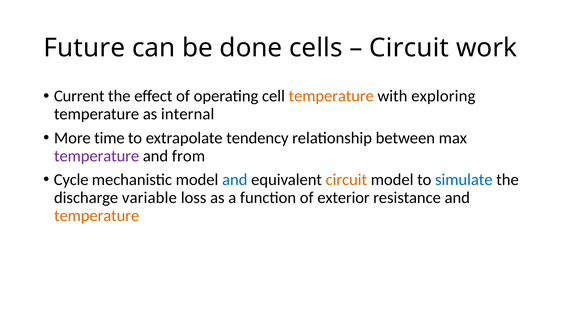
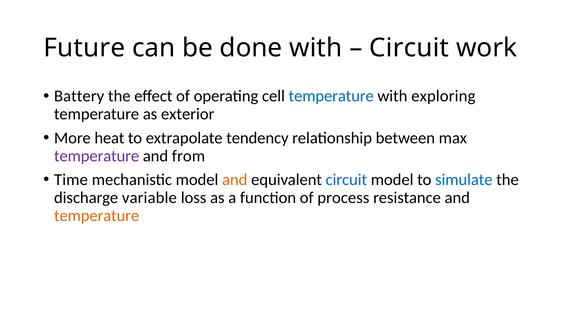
done cells: cells -> with (316, 48)
Current: Current -> Battery (79, 96)
temperature colour: orange -> blue (331, 96)
internal: internal -> exterior (188, 114)
time: time -> heat (109, 138)
Cycle: Cycle -> Time (71, 180)
and colour: blue -> orange (235, 180)
circuit colour: orange -> blue (346, 180)
exterior: exterior -> process (343, 198)
